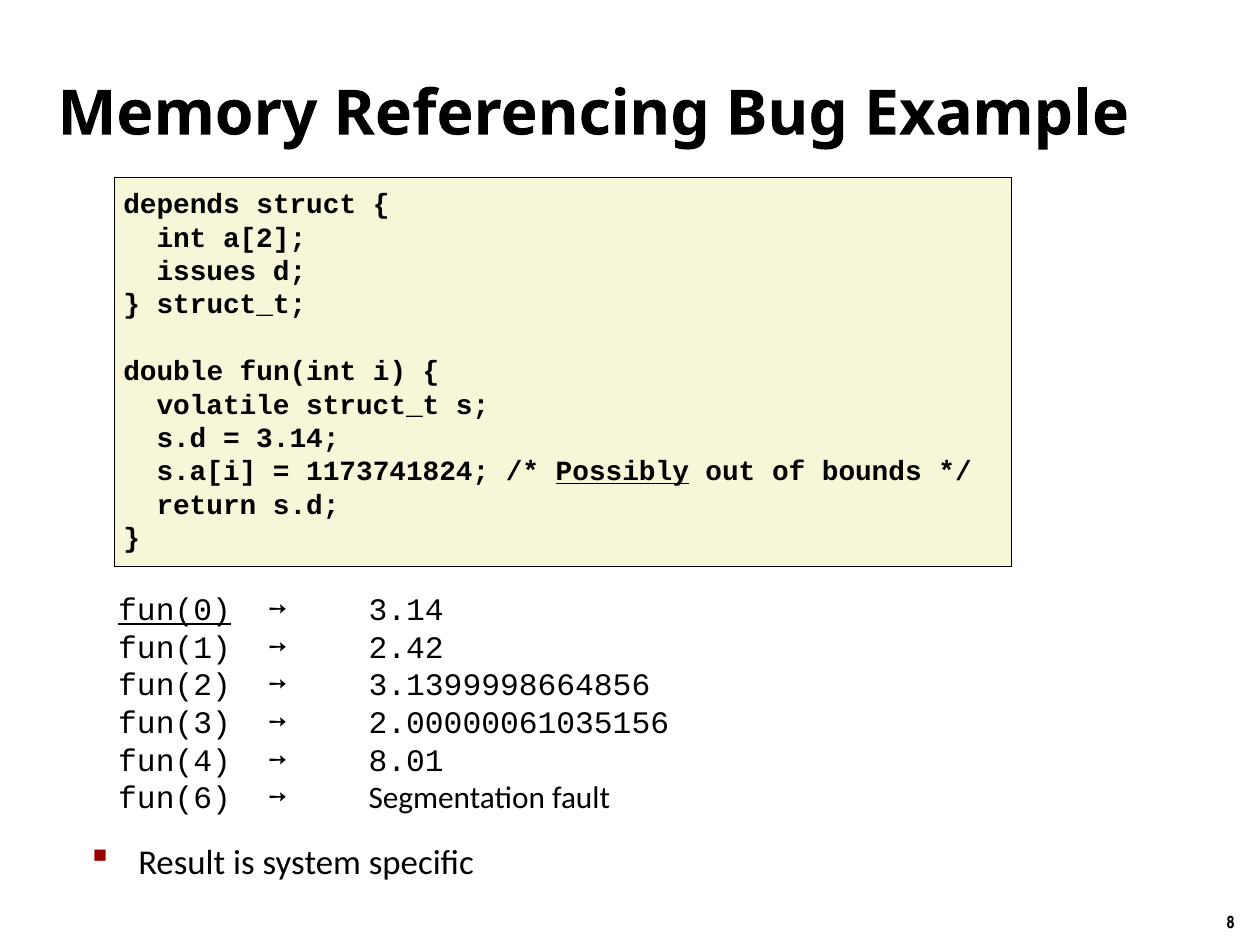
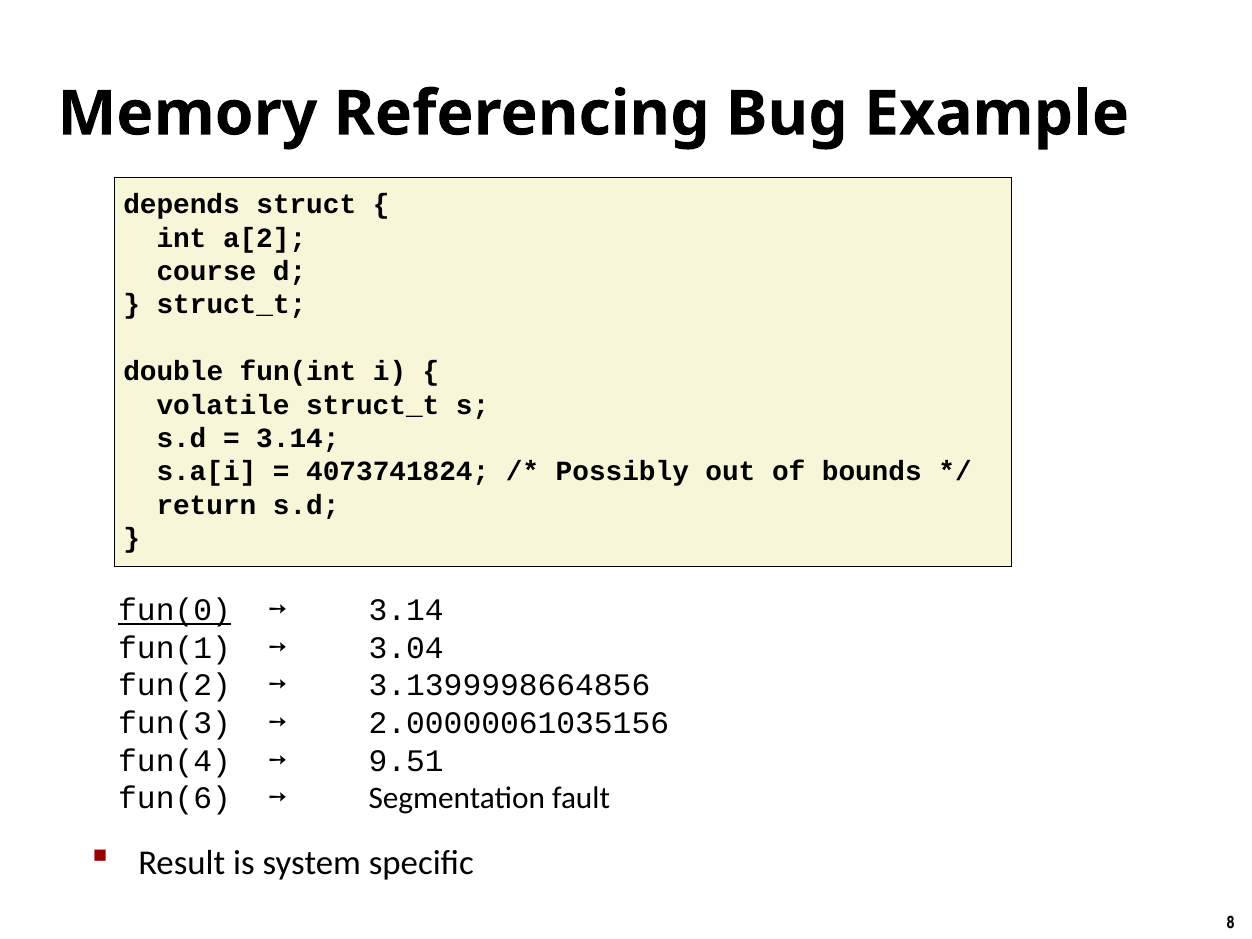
issues: issues -> course (206, 271)
1173741824: 1173741824 -> 4073741824 (398, 472)
Possibly underline: present -> none (622, 472)
2.42: 2.42 -> 3.04 (406, 648)
8.01: 8.01 -> 9.51 (406, 761)
